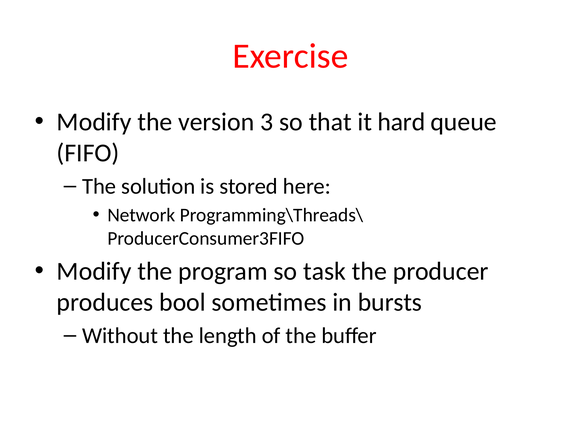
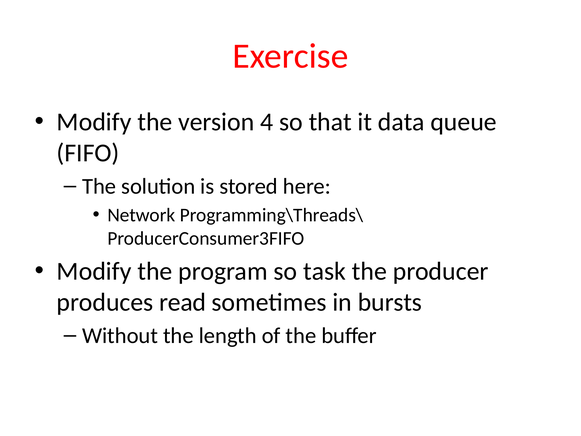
3: 3 -> 4 (267, 122)
hard: hard -> data (401, 122)
bool: bool -> read (183, 302)
